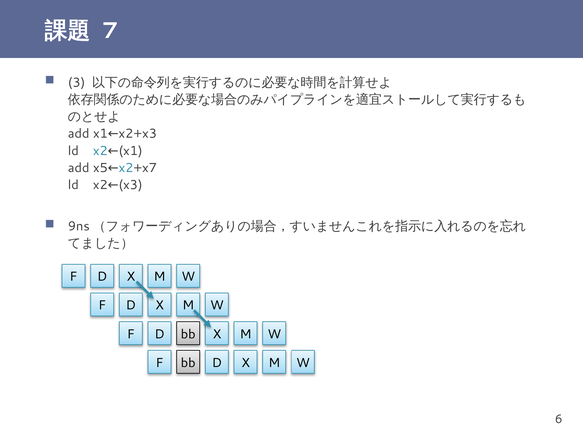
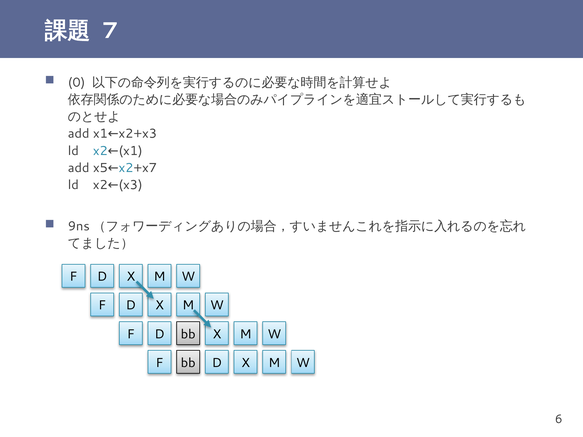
3: 3 -> 0 (77, 83)
